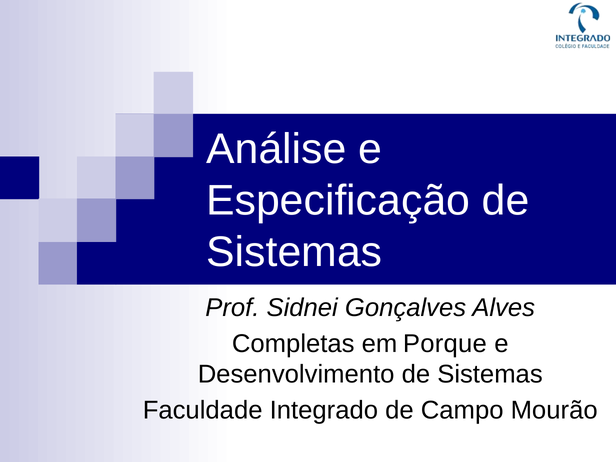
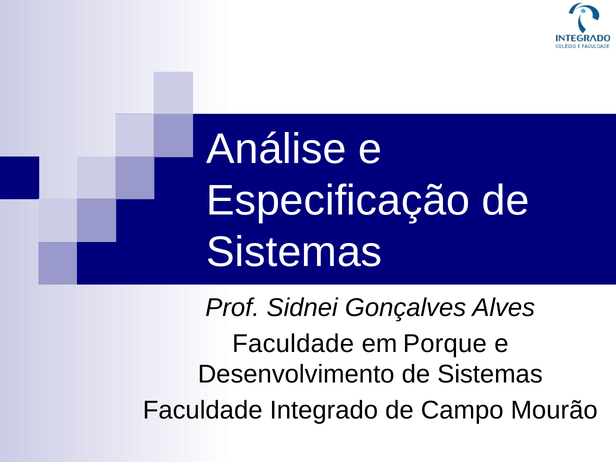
Completas: Completas -> Faculdade (293, 344)
